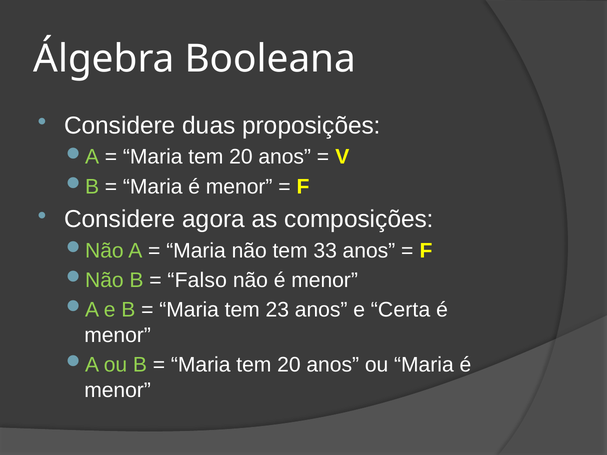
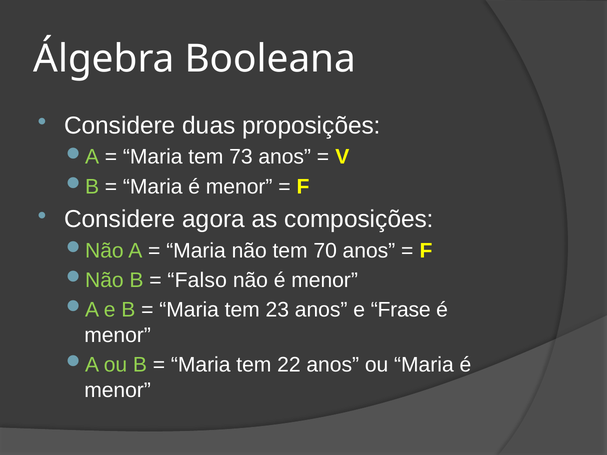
20: 20 -> 73 (241, 157)
33: 33 -> 70 (325, 251)
Certa: Certa -> Frase (401, 310)
20: 20 -> 22 (289, 365)
